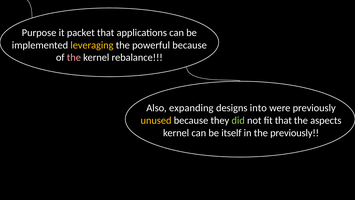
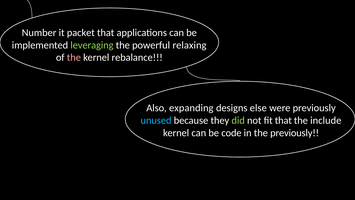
Purpose: Purpose -> Number (39, 33)
leveraging colour: yellow -> light green (92, 45)
powerful because: because -> relaxing (190, 45)
into: into -> else (258, 108)
unused colour: yellow -> light blue (156, 120)
aspects: aspects -> include (326, 120)
itself: itself -> code (231, 133)
